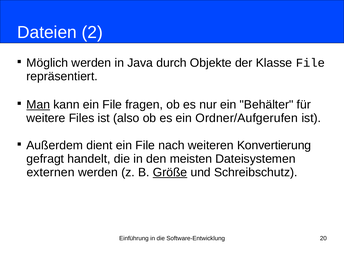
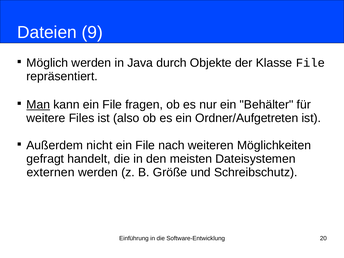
2: 2 -> 9 (92, 33)
Ordner/Aufgerufen: Ordner/Aufgerufen -> Ordner/Aufgetreten (247, 118)
dient: dient -> nicht (99, 145)
Konvertierung: Konvertierung -> Möglichkeiten (274, 145)
Größe underline: present -> none (170, 172)
